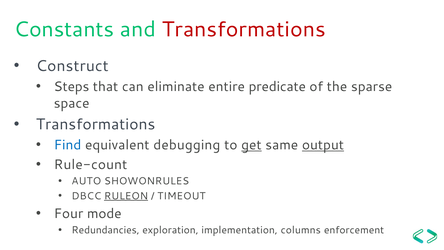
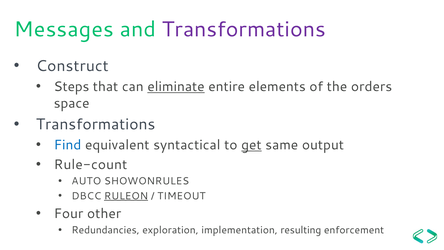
Constants: Constants -> Messages (64, 29)
Transformations colour: red -> purple (244, 29)
eliminate underline: none -> present (176, 87)
predicate: predicate -> elements (277, 87)
sparse: sparse -> orders (372, 87)
debugging: debugging -> syntactical (187, 145)
output underline: present -> none (323, 145)
mode: mode -> other (104, 214)
columns: columns -> resulting (301, 230)
